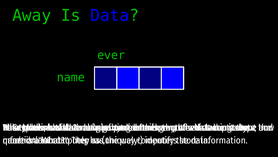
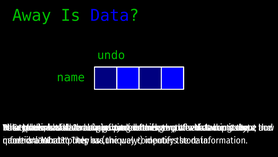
ever: ever -> undo (111, 55)
